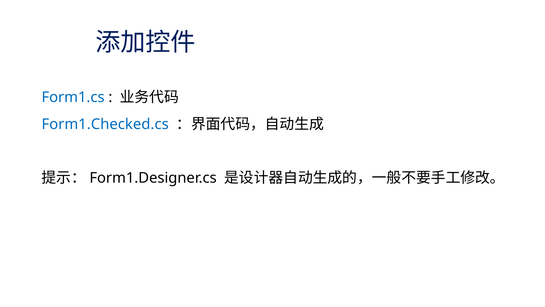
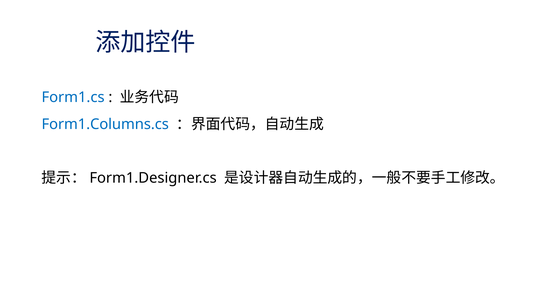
Form1.Checked.cs: Form1.Checked.cs -> Form1.Columns.cs (105, 124)
